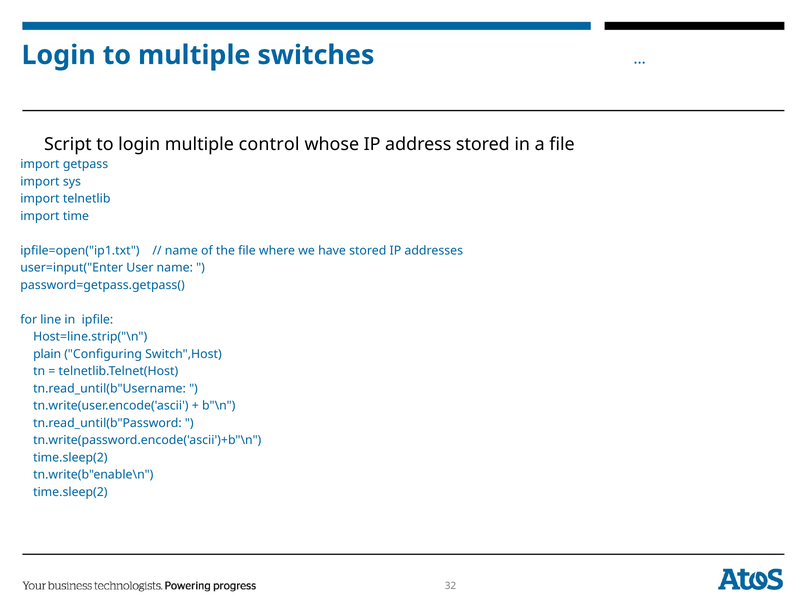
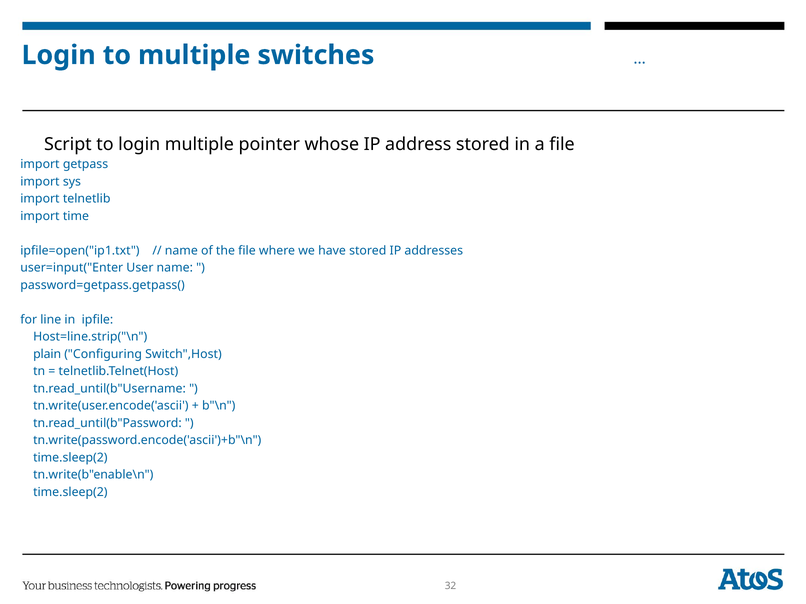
control: control -> pointer (269, 144)
